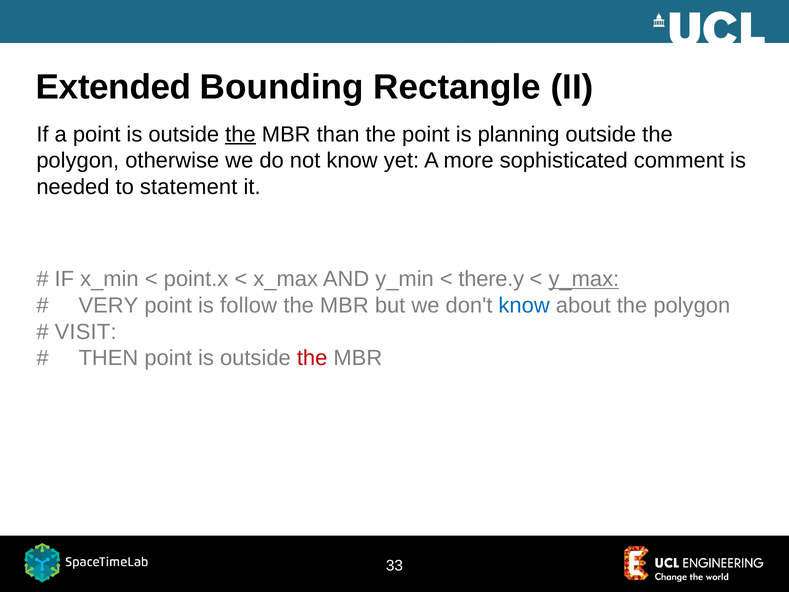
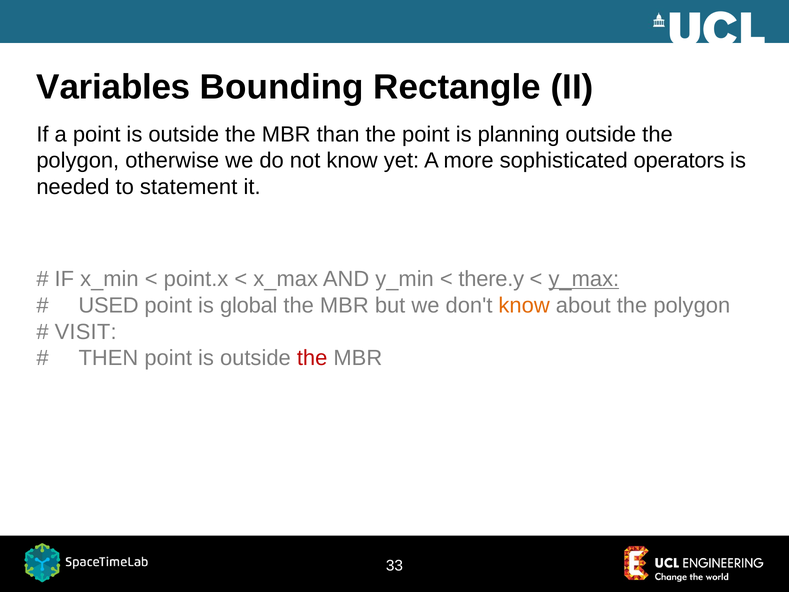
Extended: Extended -> Variables (113, 87)
the underline: present -> none (241, 134)
comment: comment -> operators (679, 161)
VERY: VERY -> USED (109, 305)
follow: follow -> global (249, 305)
know colour: blue -> orange (524, 305)
